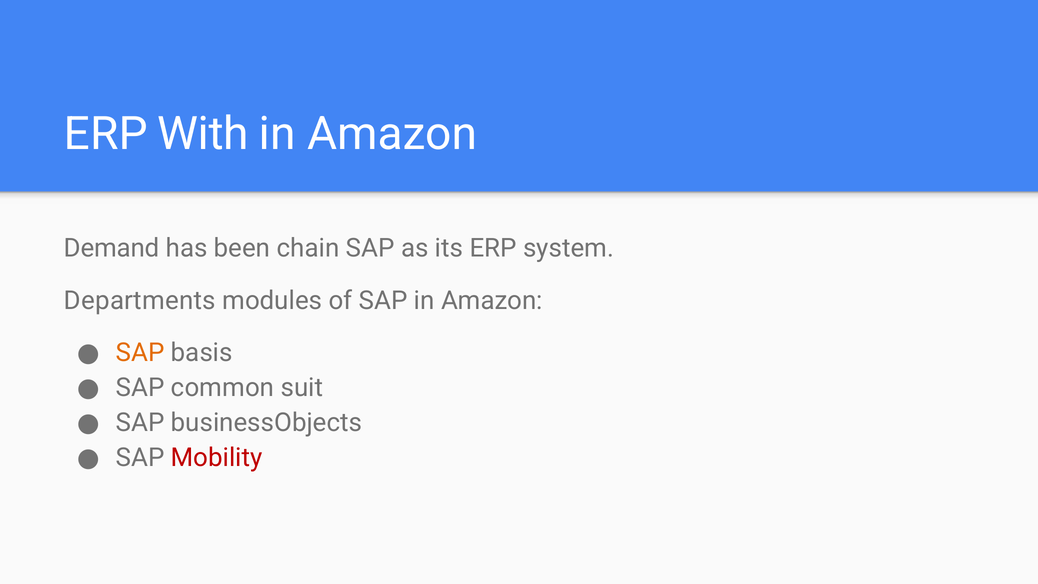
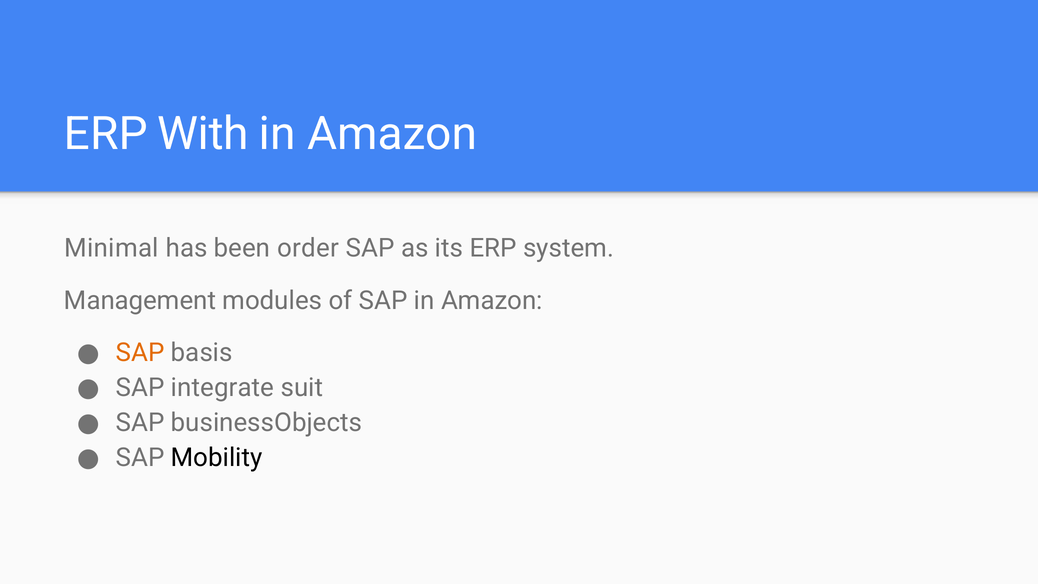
Demand: Demand -> Minimal (112, 248)
chain: chain -> order (308, 248)
Departments: Departments -> Management (140, 301)
common: common -> integrate (223, 388)
Mobility colour: red -> black (217, 458)
